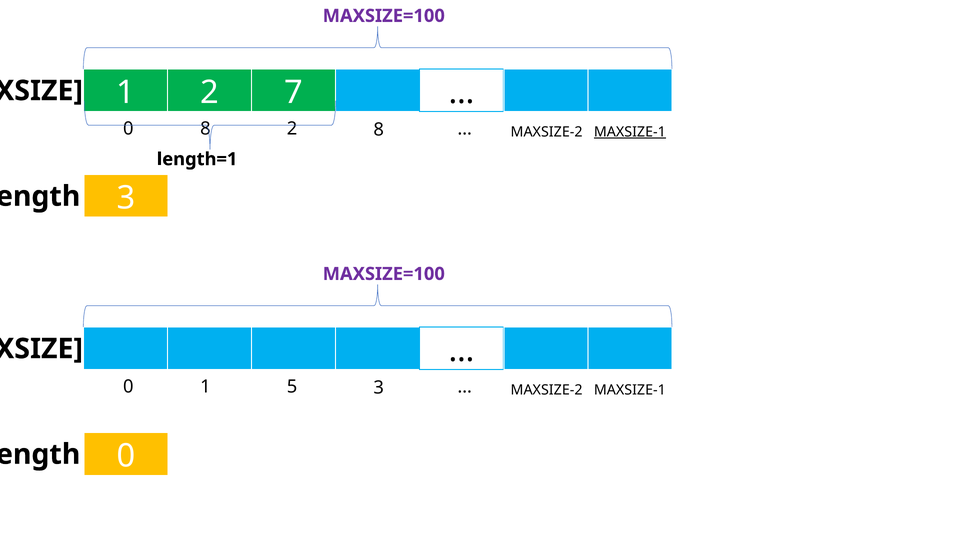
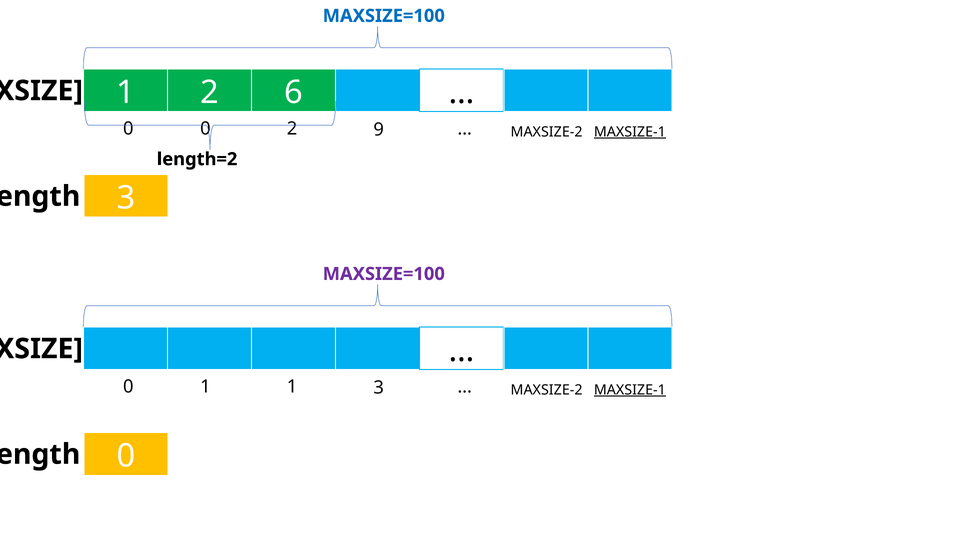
MAXSIZE=100 colour: purple -> blue (384, 16)
7: 7 -> 6 (294, 93)
0 8: 8 -> 0 (205, 129)
2 8: 8 -> 9 (379, 130)
length=1: length=1 -> length=2 (197, 159)
1 5: 5 -> 1 (292, 387)
MAXSIZE-1 underline: none -> present (630, 390)
